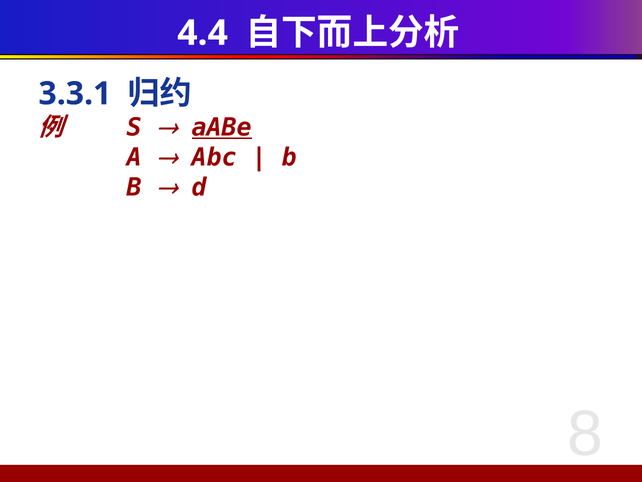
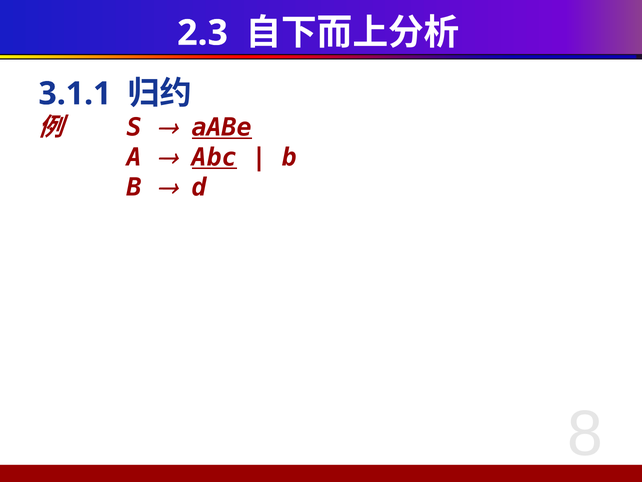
4.4: 4.4 -> 2.3 (203, 33)
3.3.1: 3.3.1 -> 3.1.1 (75, 94)
Abc underline: none -> present (214, 157)
